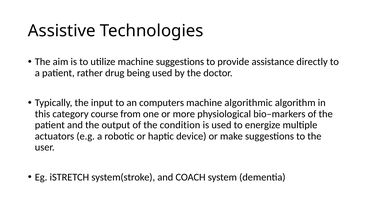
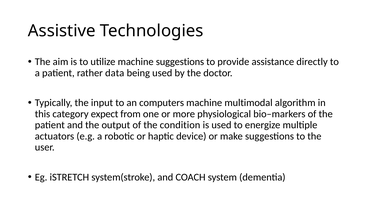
drug: drug -> data (115, 73)
algorithmic: algorithmic -> multimodal (249, 103)
course: course -> expect (105, 114)
